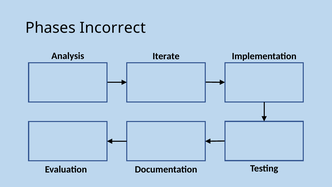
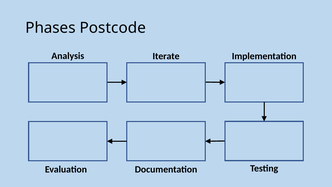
Incorrect: Incorrect -> Postcode (113, 28)
